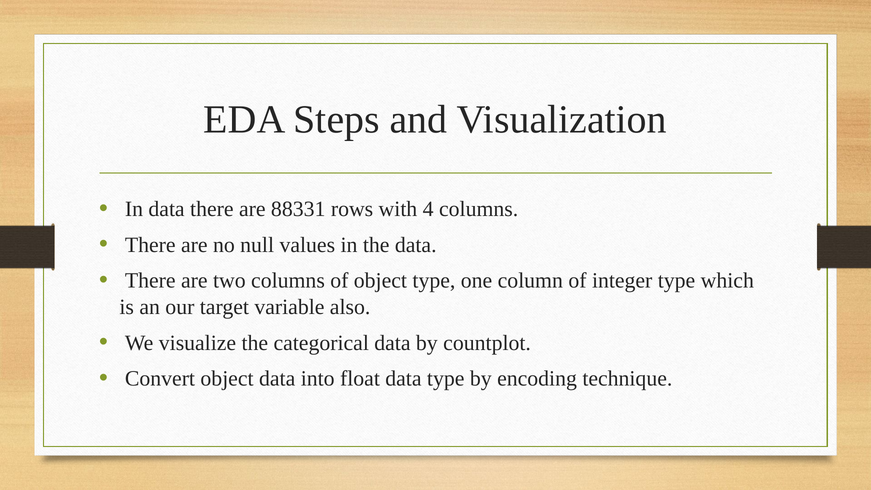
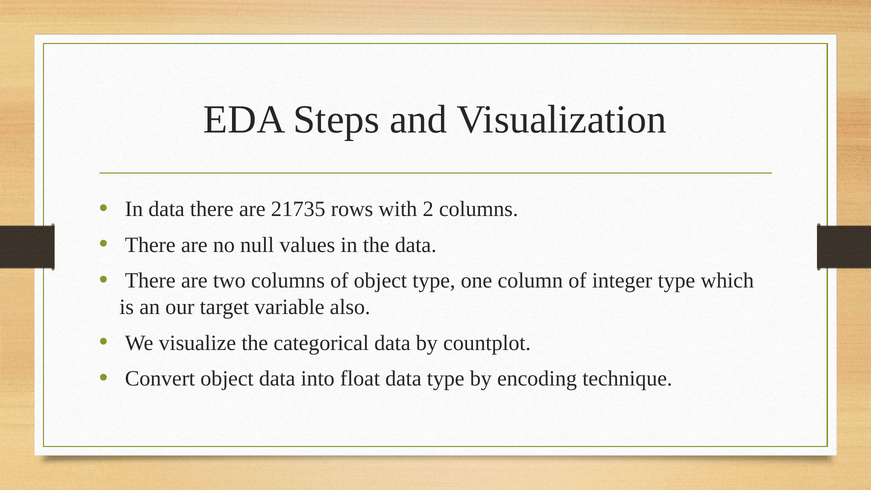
88331: 88331 -> 21735 (298, 209)
4: 4 -> 2 (428, 209)
